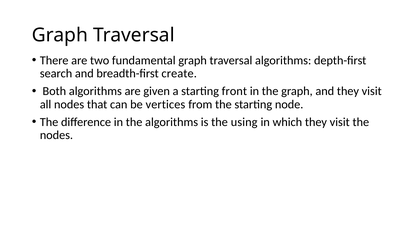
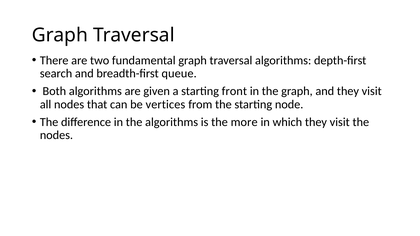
create: create -> queue (179, 74)
using: using -> more (244, 122)
